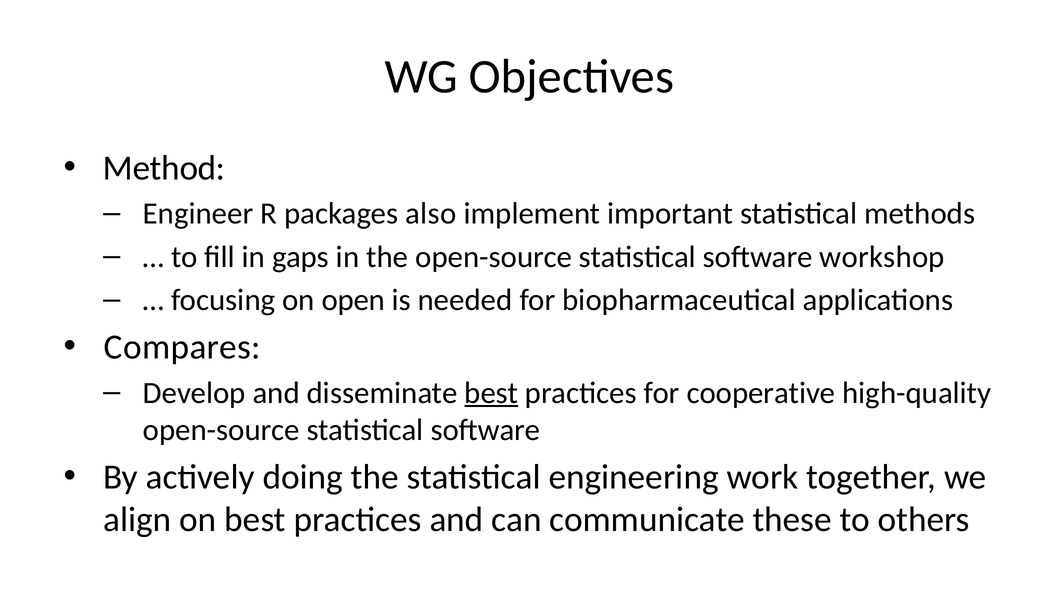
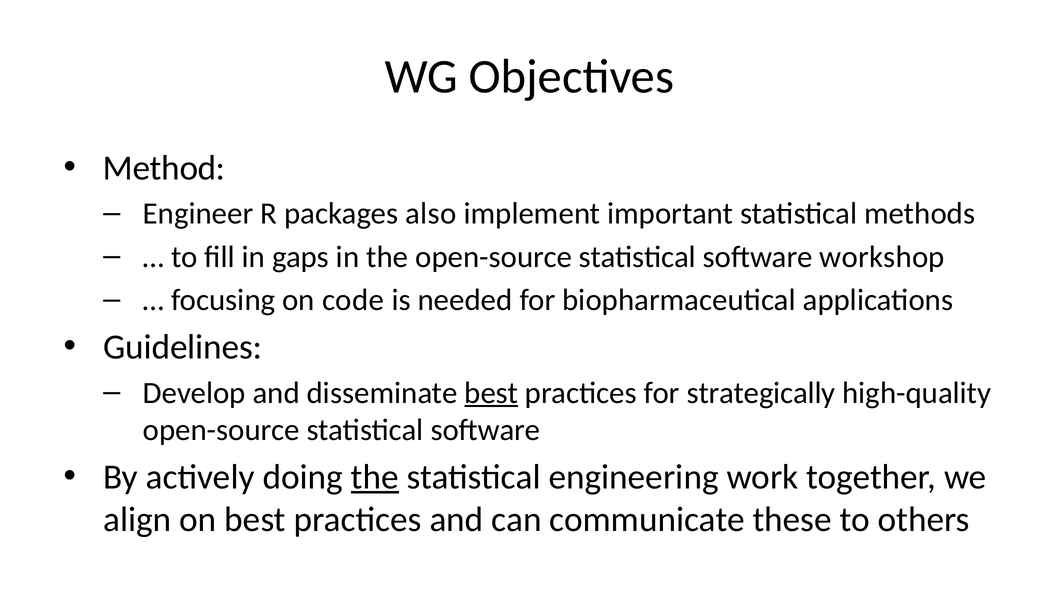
open: open -> code (353, 300)
Compares: Compares -> Guidelines (183, 347)
cooperative: cooperative -> strategically (761, 393)
the underline: none -> present (375, 477)
